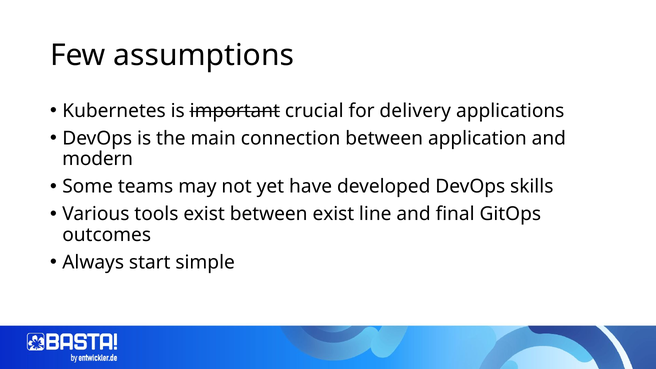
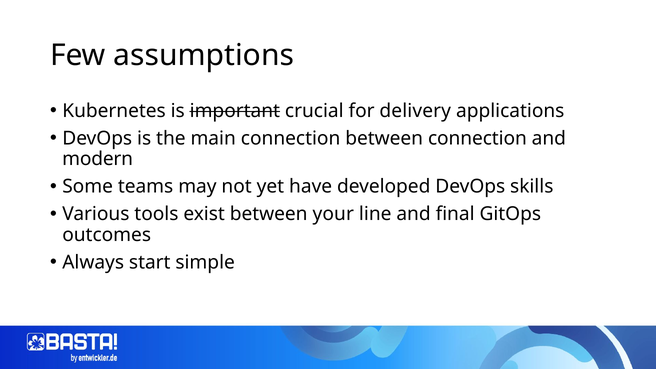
between application: application -> connection (477, 138)
between exist: exist -> your (333, 214)
